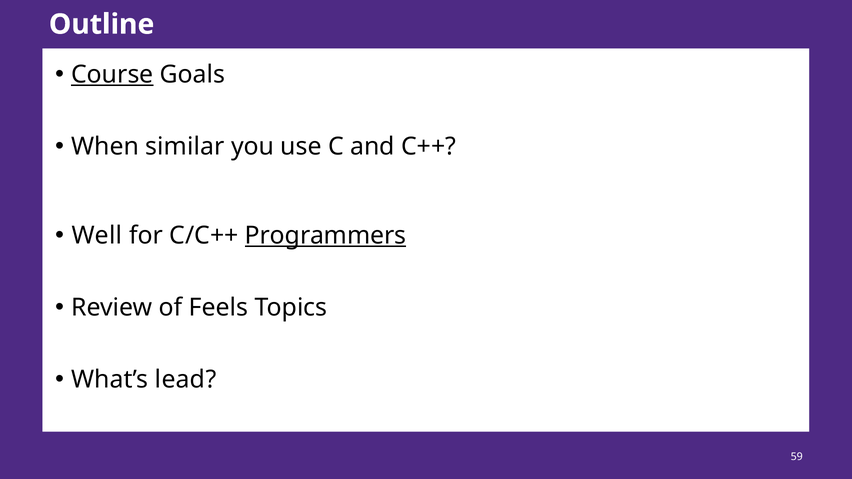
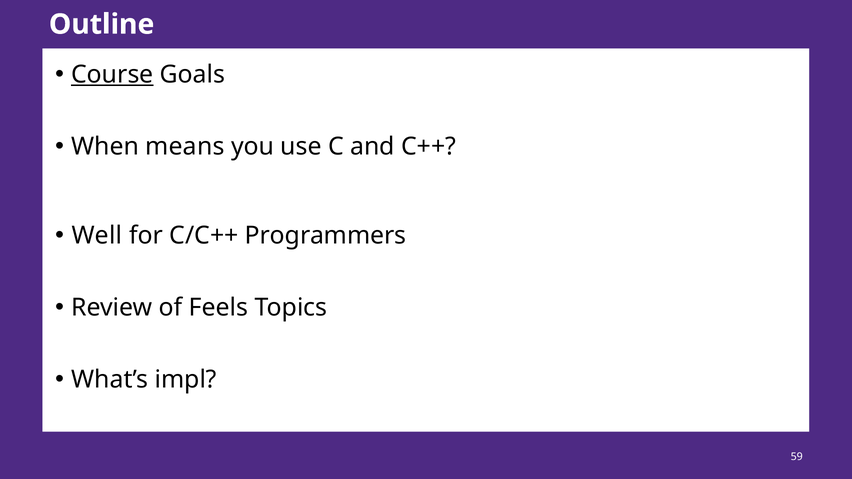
similar: similar -> means (185, 147)
Programmers underline: present -> none (326, 236)
lead: lead -> impl (186, 380)
